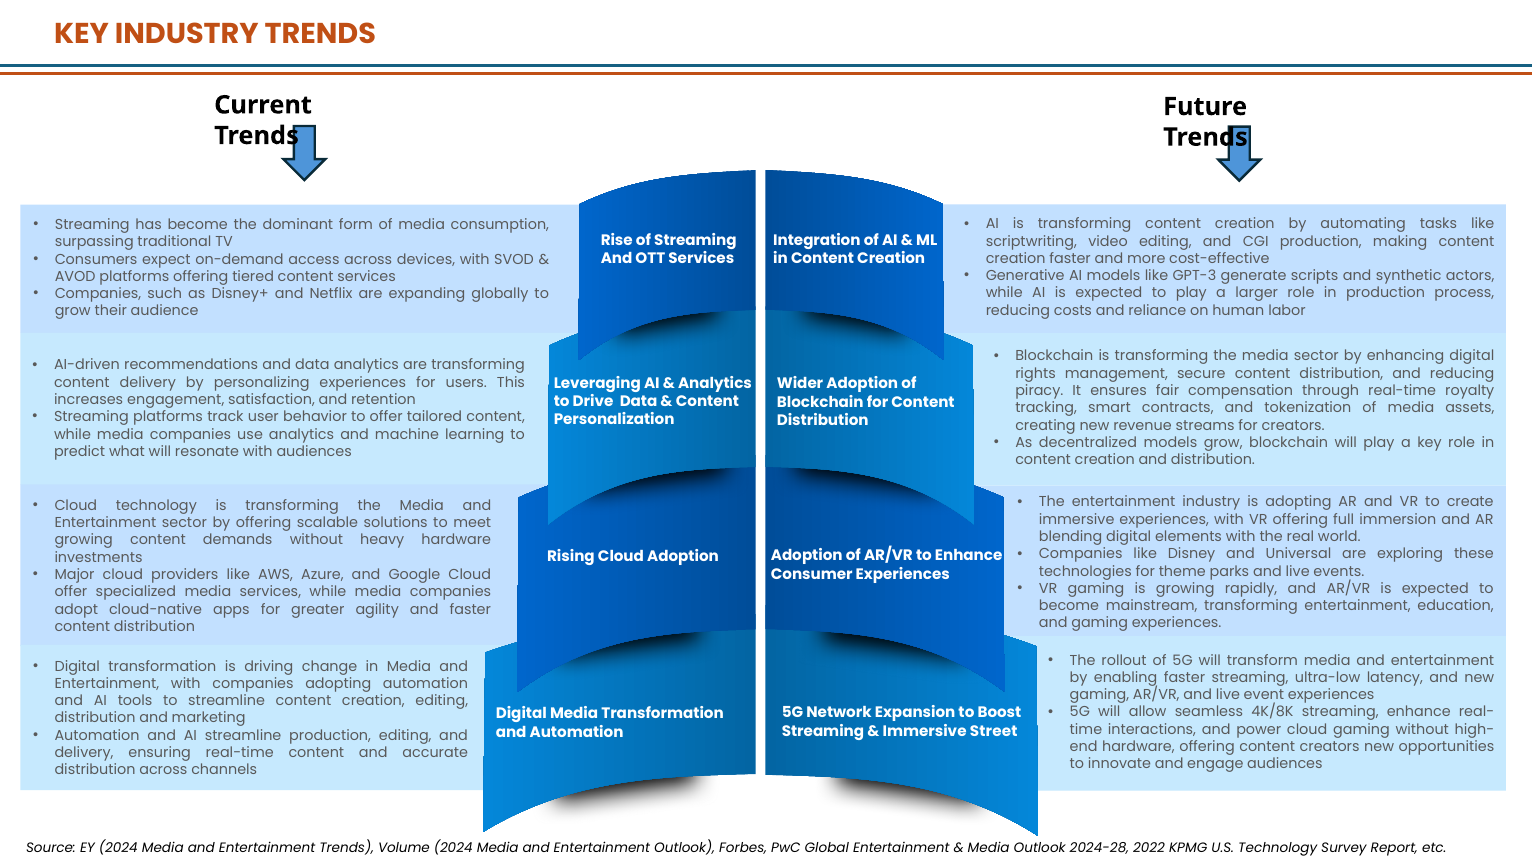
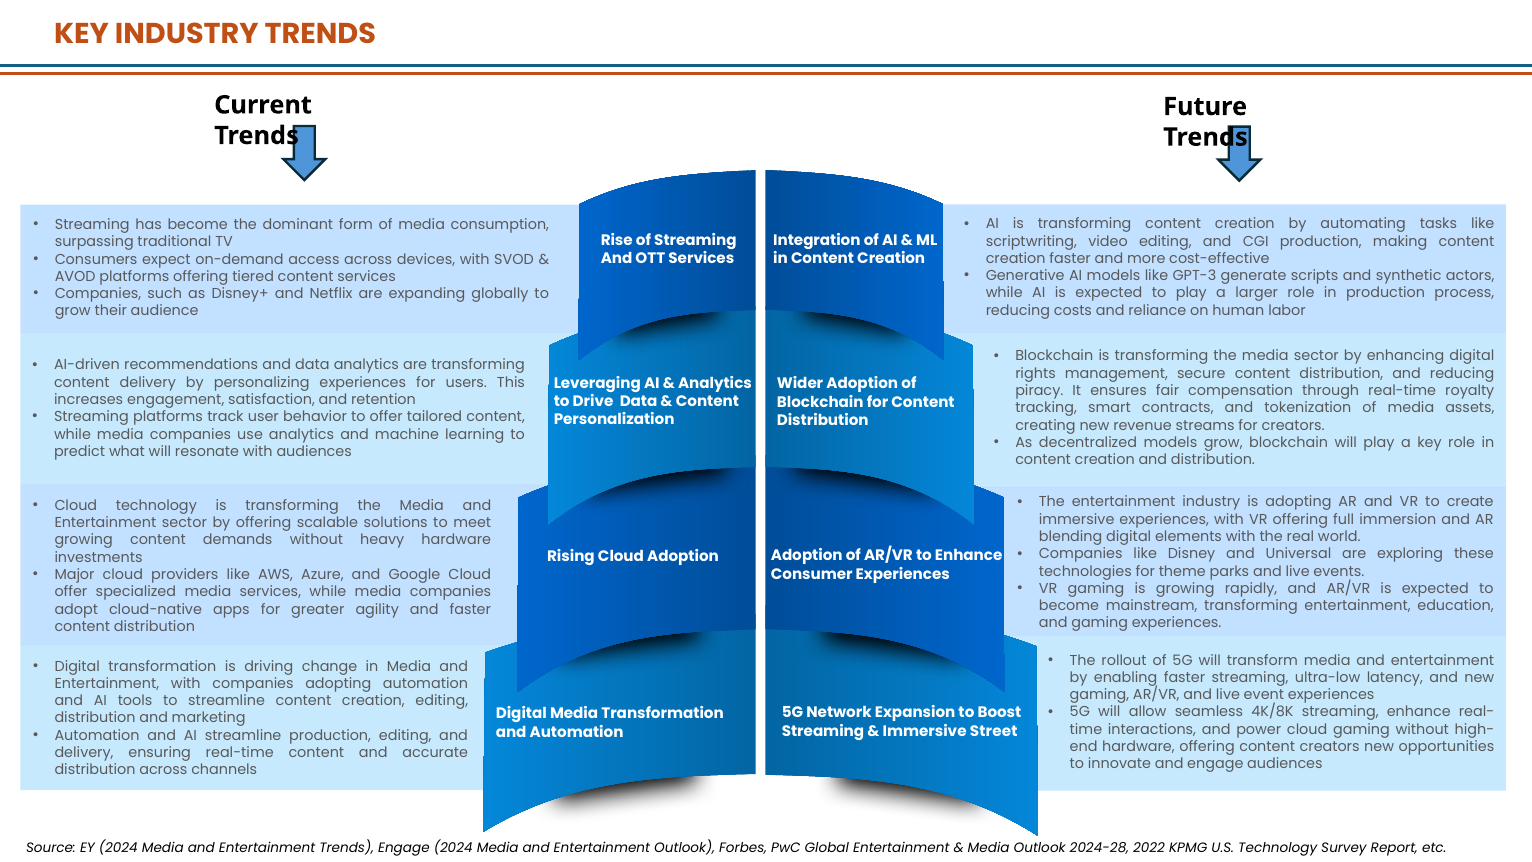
Trends Volume: Volume -> Engage (404, 848)
